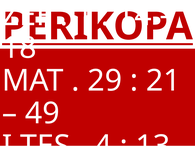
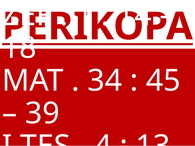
29: 29 -> 34 (105, 81)
21: 21 -> 45 (163, 81)
49: 49 -> 39 (42, 114)
